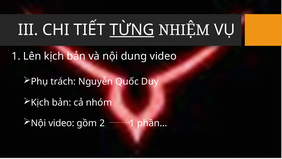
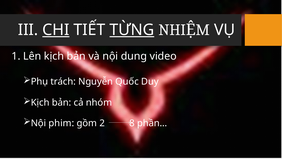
CHI underline: none -> present (56, 30)
Nội video: video -> phim (61, 123)
2 1: 1 -> 8 (132, 123)
